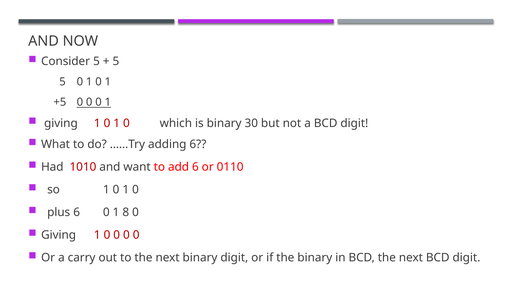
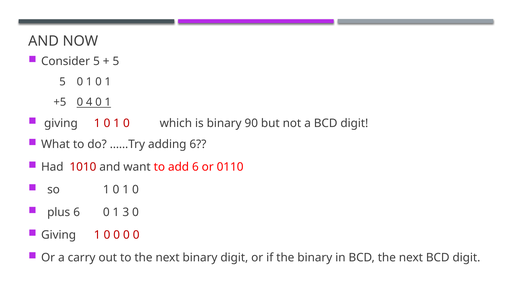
+5 0 0: 0 -> 4 (89, 102)
30: 30 -> 90 (251, 123)
8: 8 -> 3 (126, 212)
